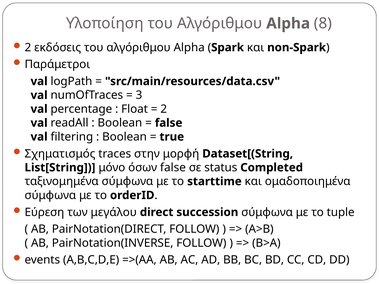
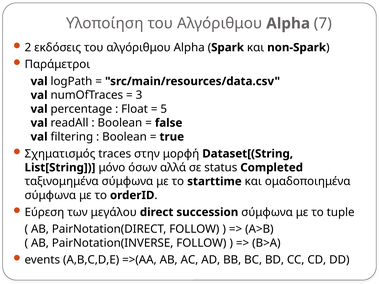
8: 8 -> 7 (323, 23)
2: 2 -> 5 (164, 109)
όσων false: false -> αλλά (173, 168)
